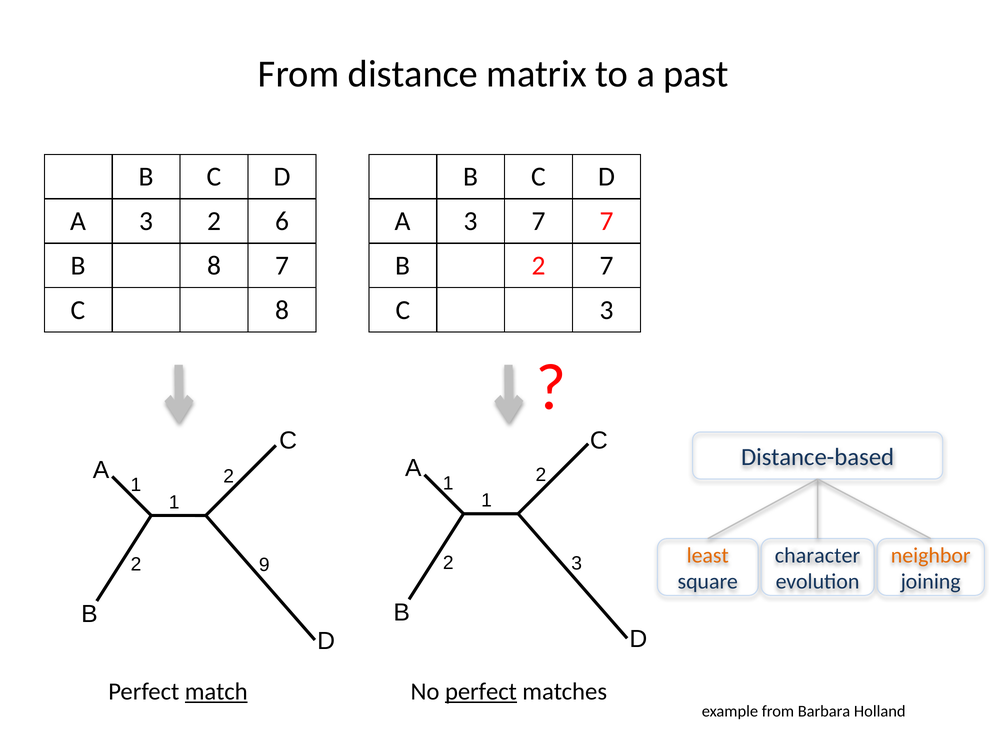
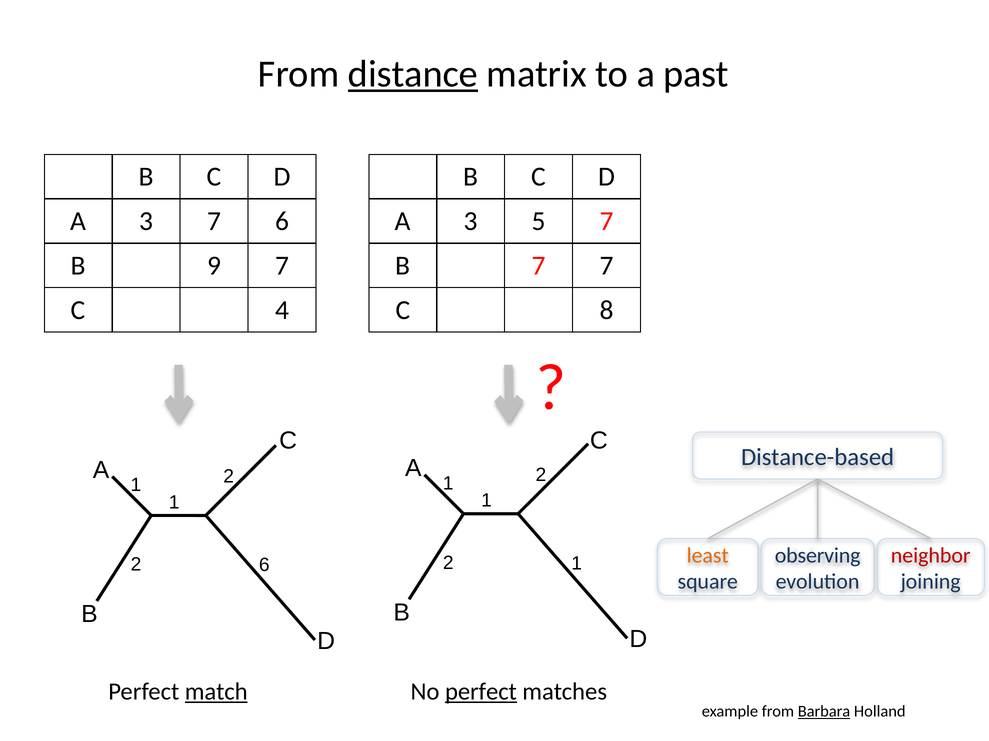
distance underline: none -> present (413, 74)
3 2: 2 -> 7 (214, 222)
3 7: 7 -> 5 (539, 222)
B 8: 8 -> 9 (214, 266)
B 2: 2 -> 7 (539, 266)
C 8: 8 -> 4 (282, 310)
C 3: 3 -> 8 (607, 310)
character: character -> observing (818, 556)
neighbor colour: orange -> red (931, 556)
2 3: 3 -> 1 (577, 564)
2 9: 9 -> 6 (264, 566)
Barbara underline: none -> present (824, 712)
